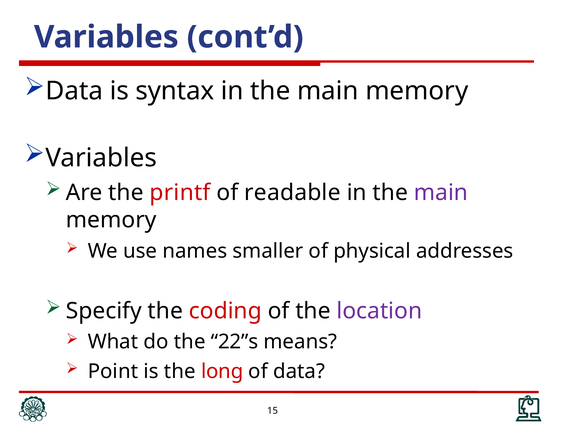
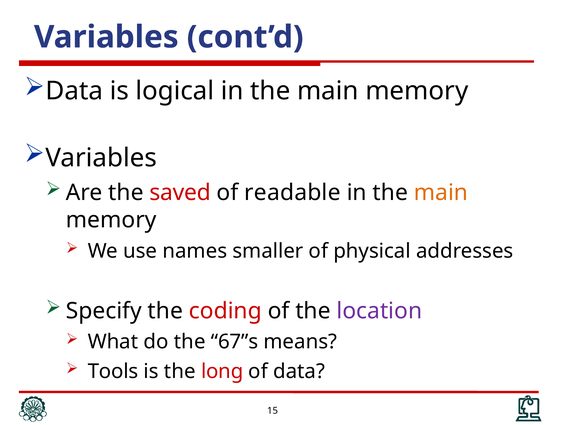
syntax: syntax -> logical (175, 91)
printf: printf -> saved (180, 193)
main colour: purple -> orange (441, 193)
22”s: 22”s -> 67”s (235, 342)
Point: Point -> Tools (113, 372)
